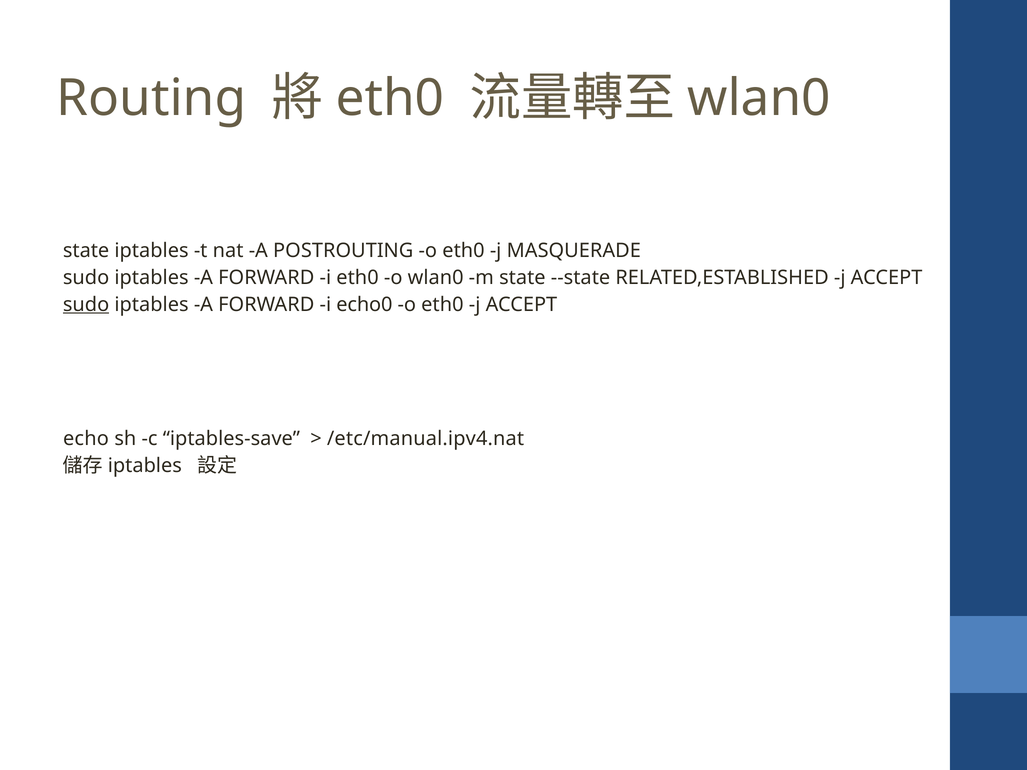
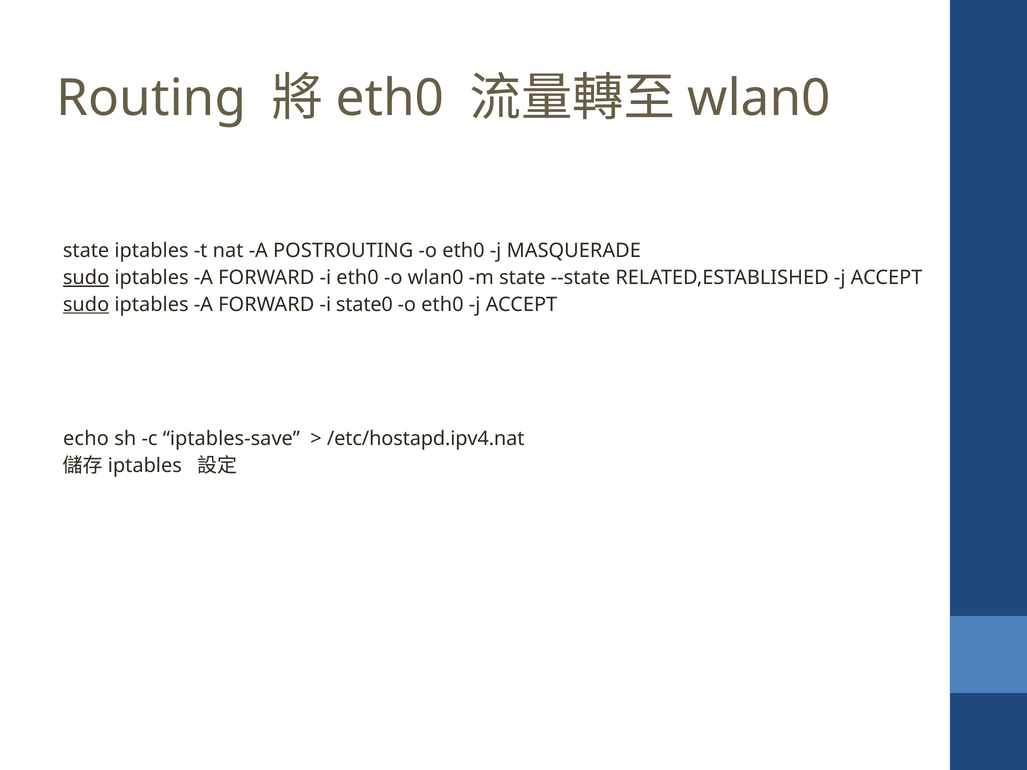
sudo underline: none -> present (86, 278)
echo0: echo0 -> state0 (364, 305)
/etc/manual.ipv4.nat: /etc/manual.ipv4.nat -> /etc/hostapd.ipv4.nat (426, 439)
